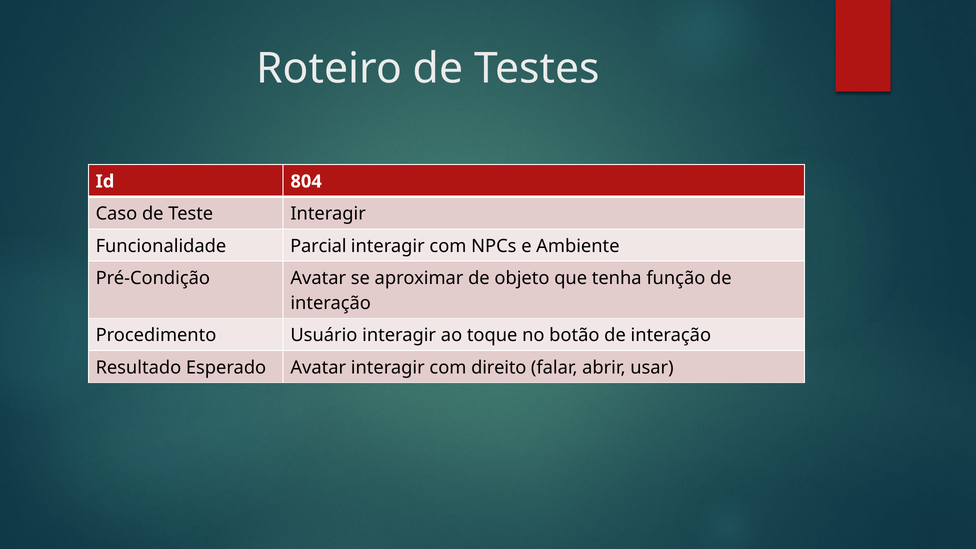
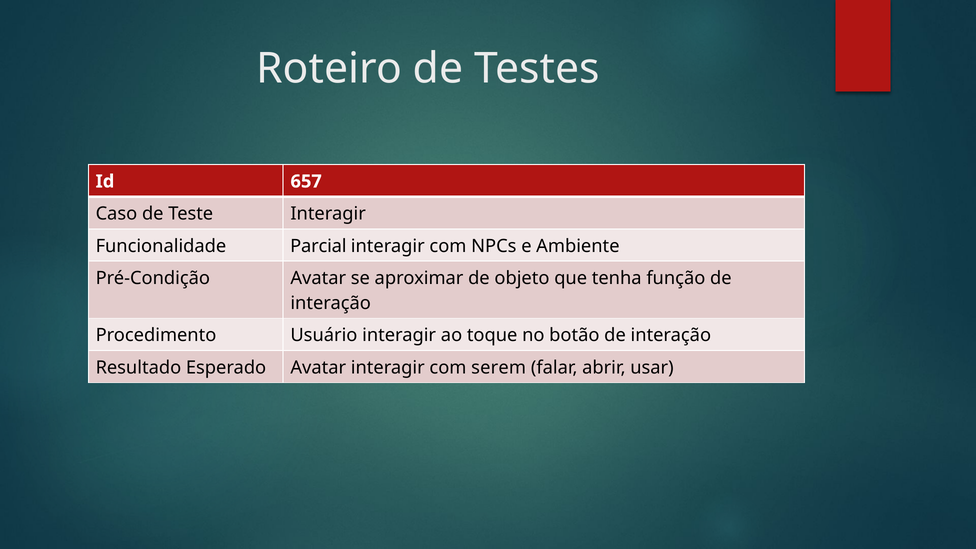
804: 804 -> 657 (306, 181)
direito: direito -> serem (499, 368)
